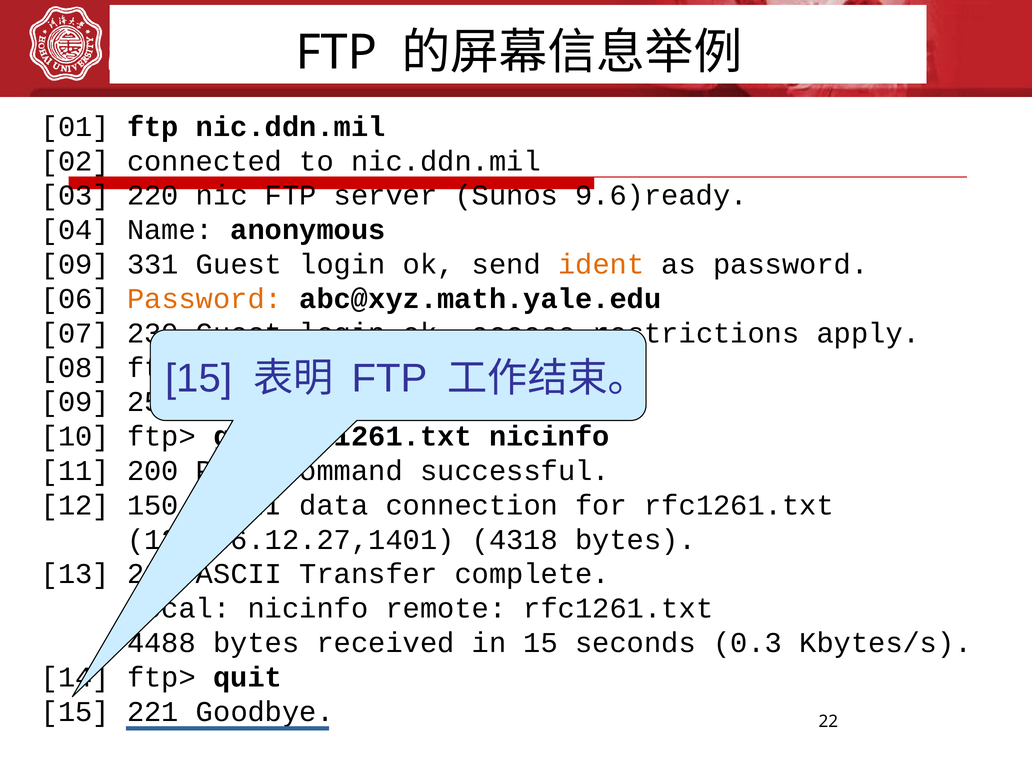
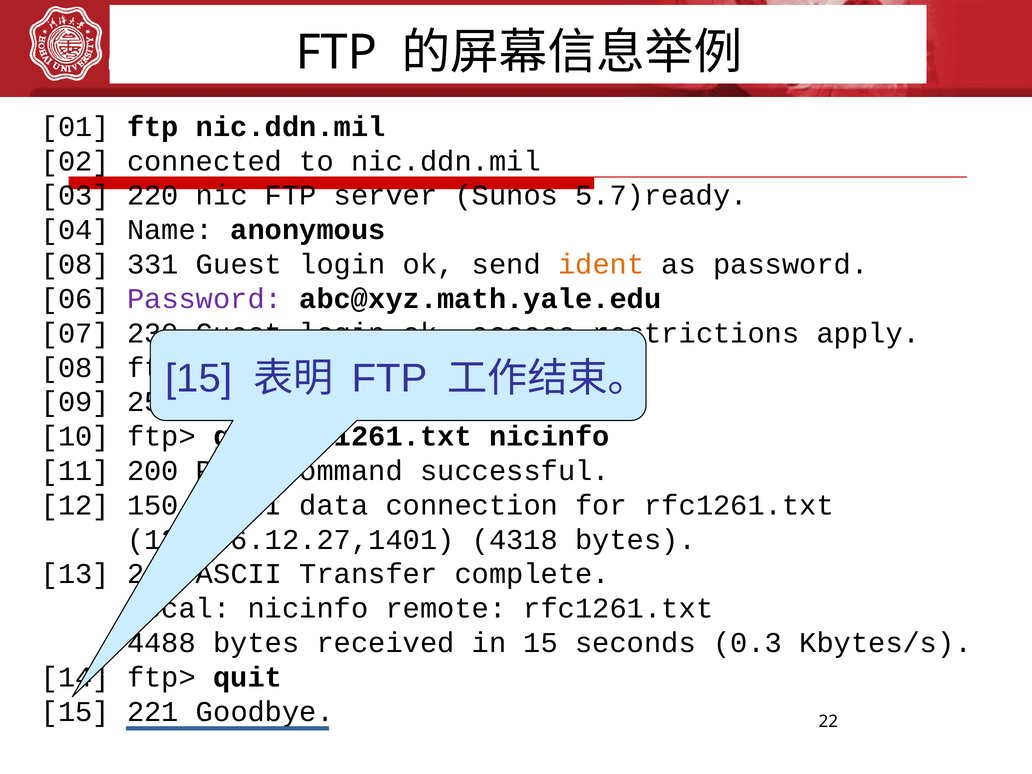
9.6)ready: 9.6)ready -> 5.7)ready (661, 195)
09: 09 -> 08 (75, 264)
Password colour: orange -> purple (205, 299)
